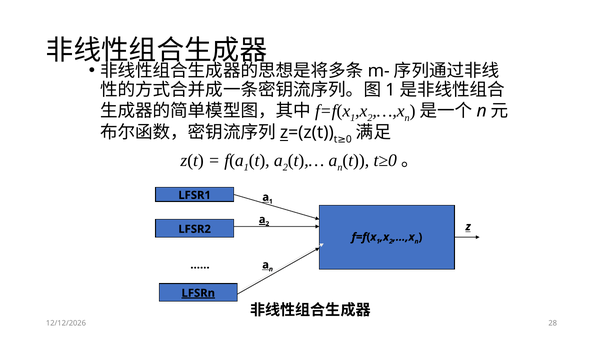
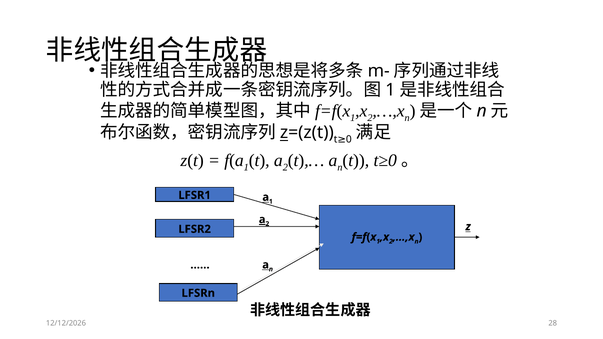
LFSRn underline: present -> none (198, 293)
